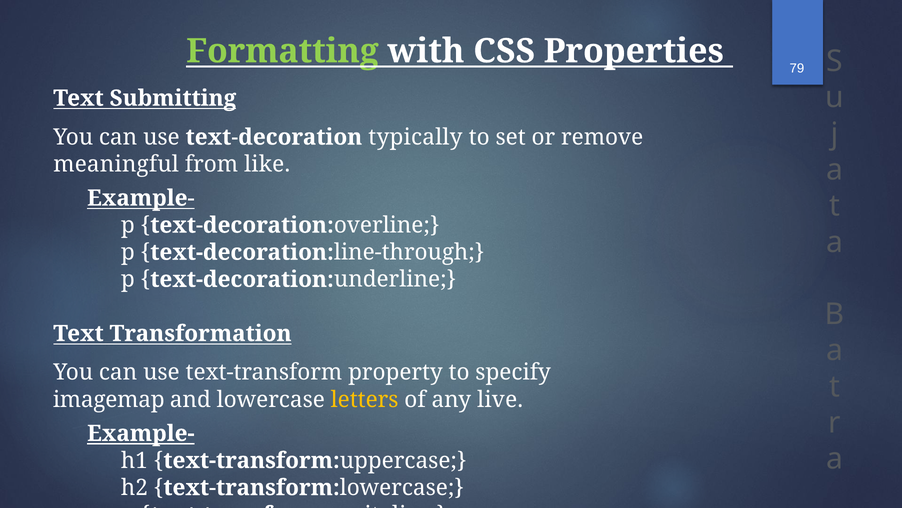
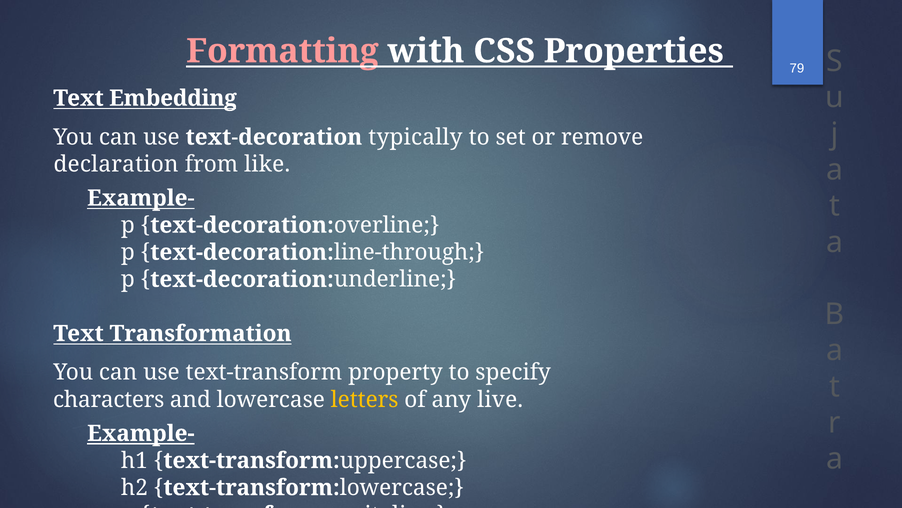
Formatting colour: light green -> pink (282, 51)
Submitting: Submitting -> Embedding (173, 98)
meaningful: meaningful -> declaration (116, 164)
imagemap: imagemap -> characters (109, 399)
